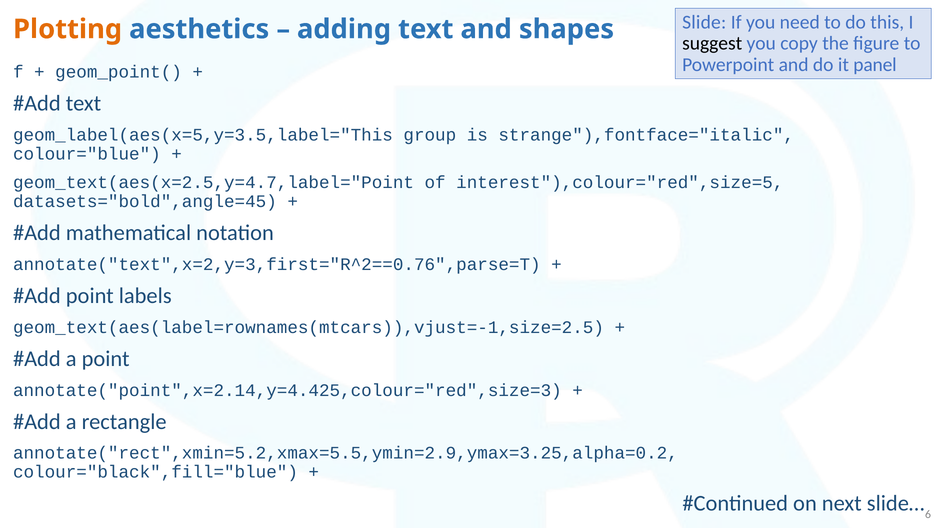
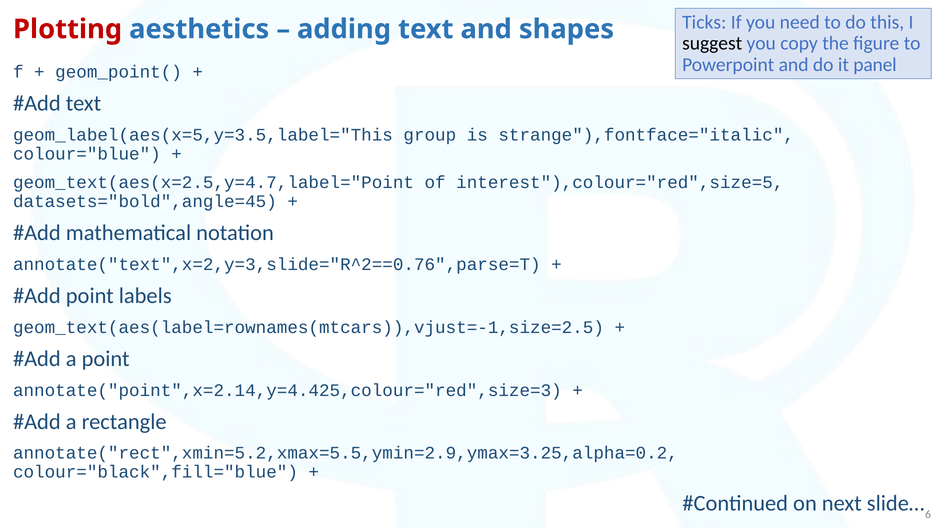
Slide: Slide -> Ticks (704, 22)
Plotting colour: orange -> red (68, 29)
annotate("text",x=2,y=3,first="R^2==0.76",parse=T: annotate("text",x=2,y=3,first="R^2==0.76",parse=T -> annotate("text",x=2,y=3,slide="R^2==0.76",parse=T (277, 264)
